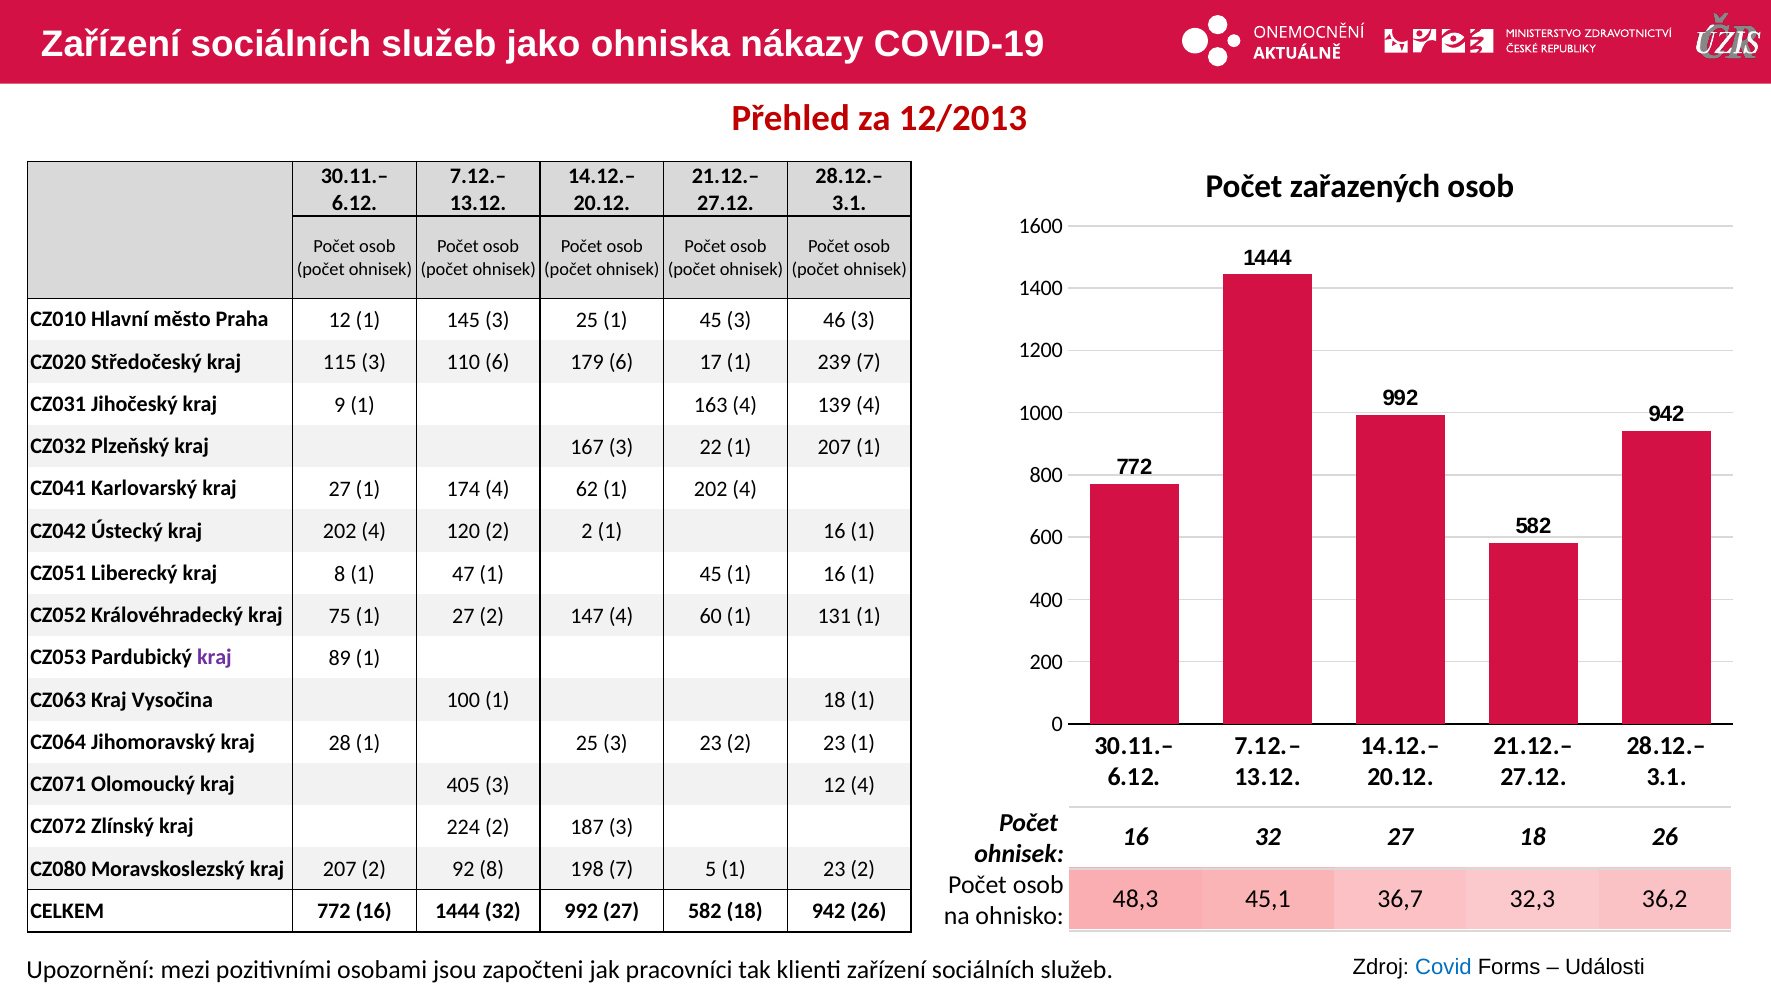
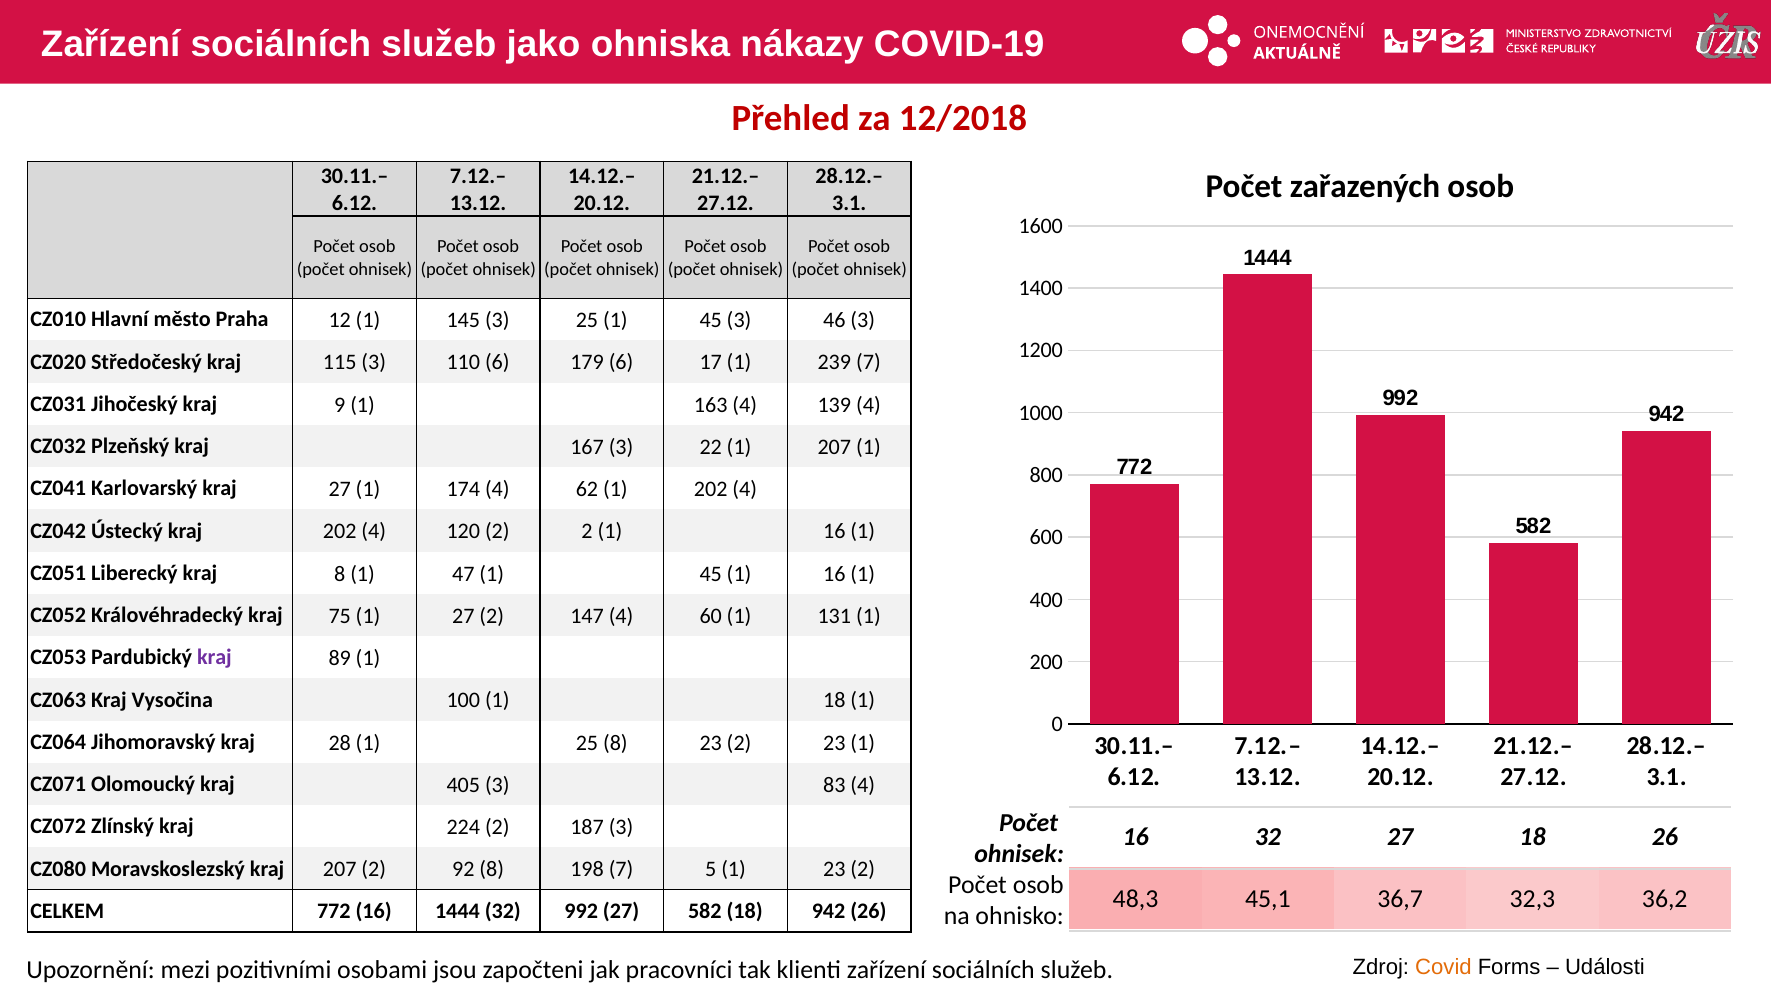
12/2013: 12/2013 -> 12/2018 (963, 118)
25 3: 3 -> 8 (615, 743)
3 12: 12 -> 83 (834, 785)
Covid colour: blue -> orange (1443, 968)
